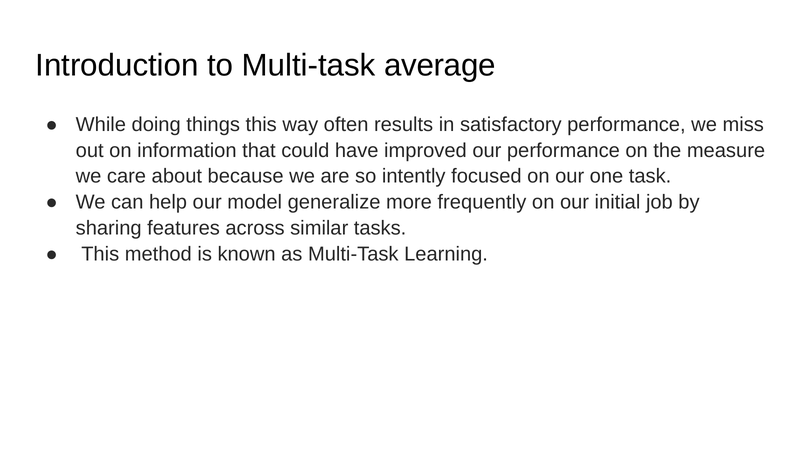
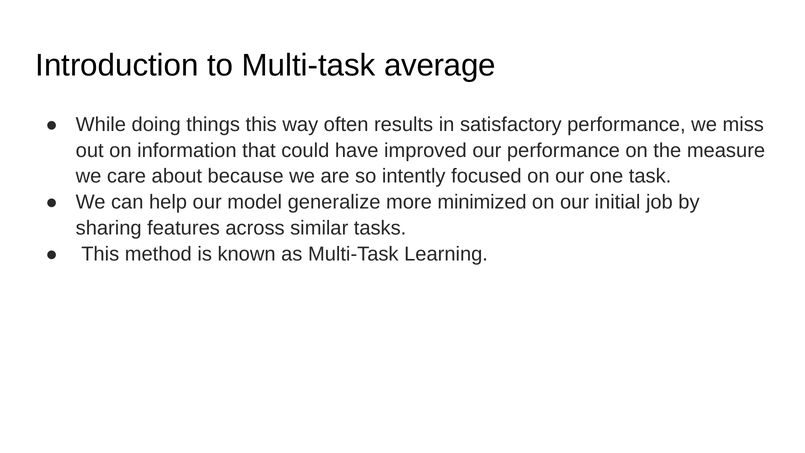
frequently: frequently -> minimized (482, 202)
